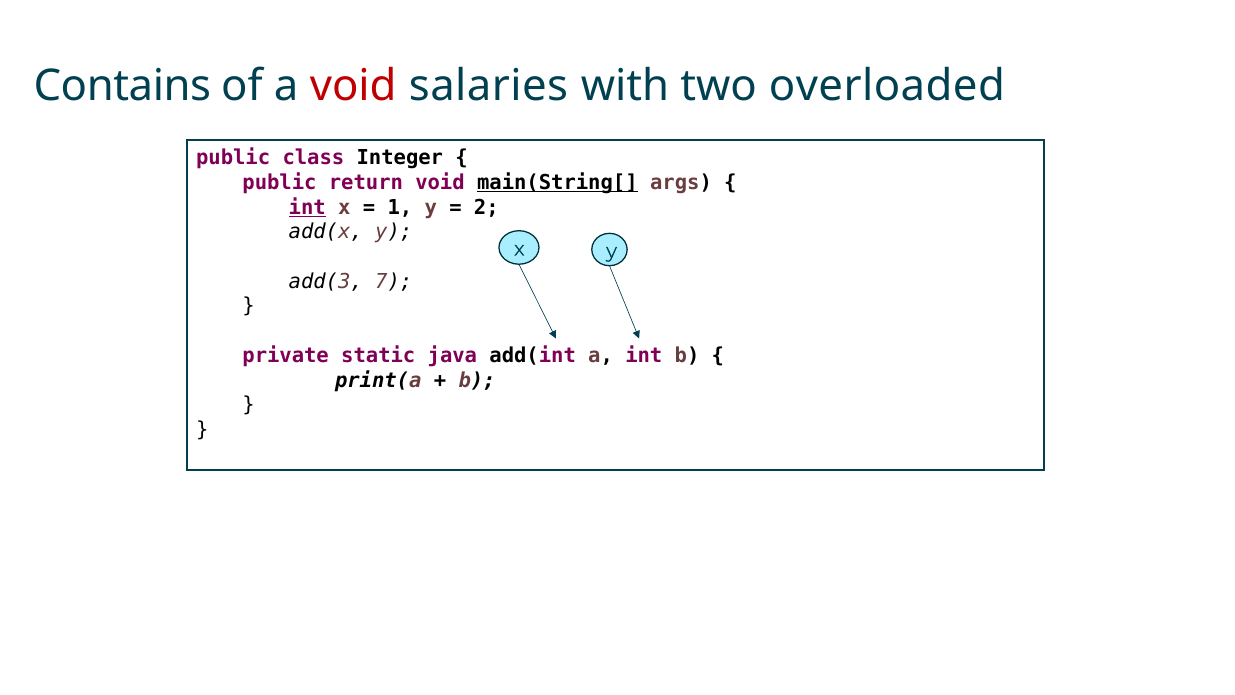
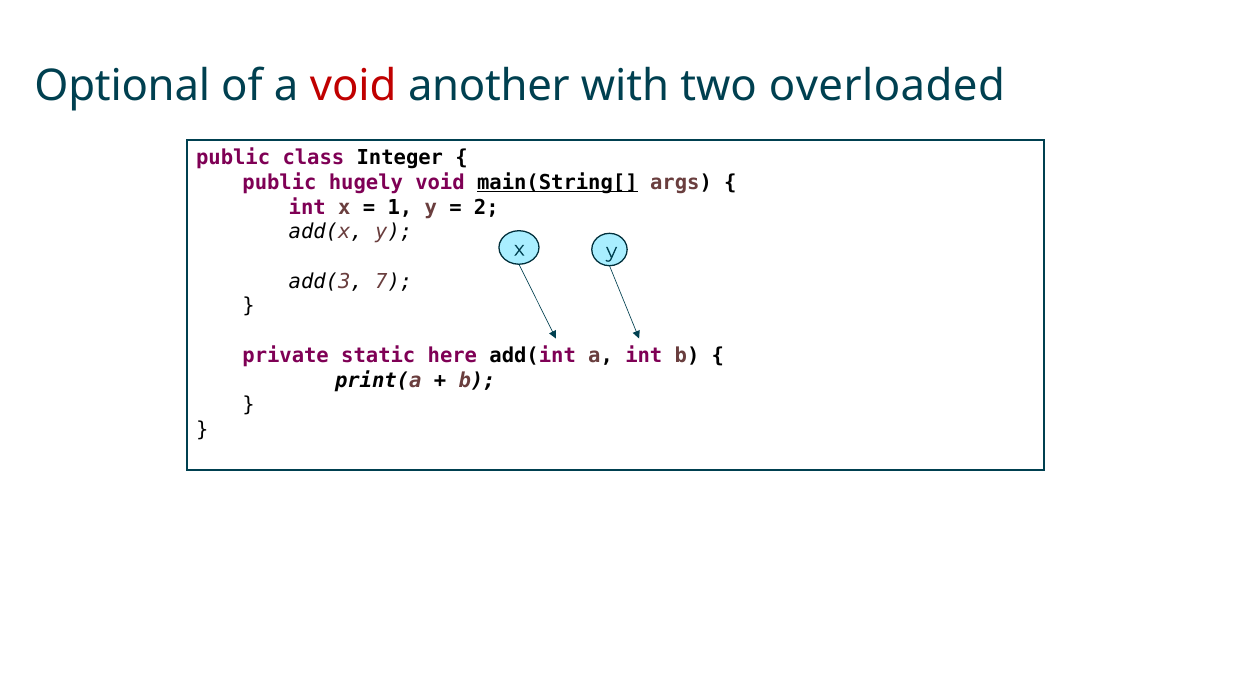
Contains: Contains -> Optional (122, 86)
salaries: salaries -> another (489, 86)
return: return -> hugely (366, 183)
int underline: present -> none (307, 207)
java: java -> here (452, 355)
